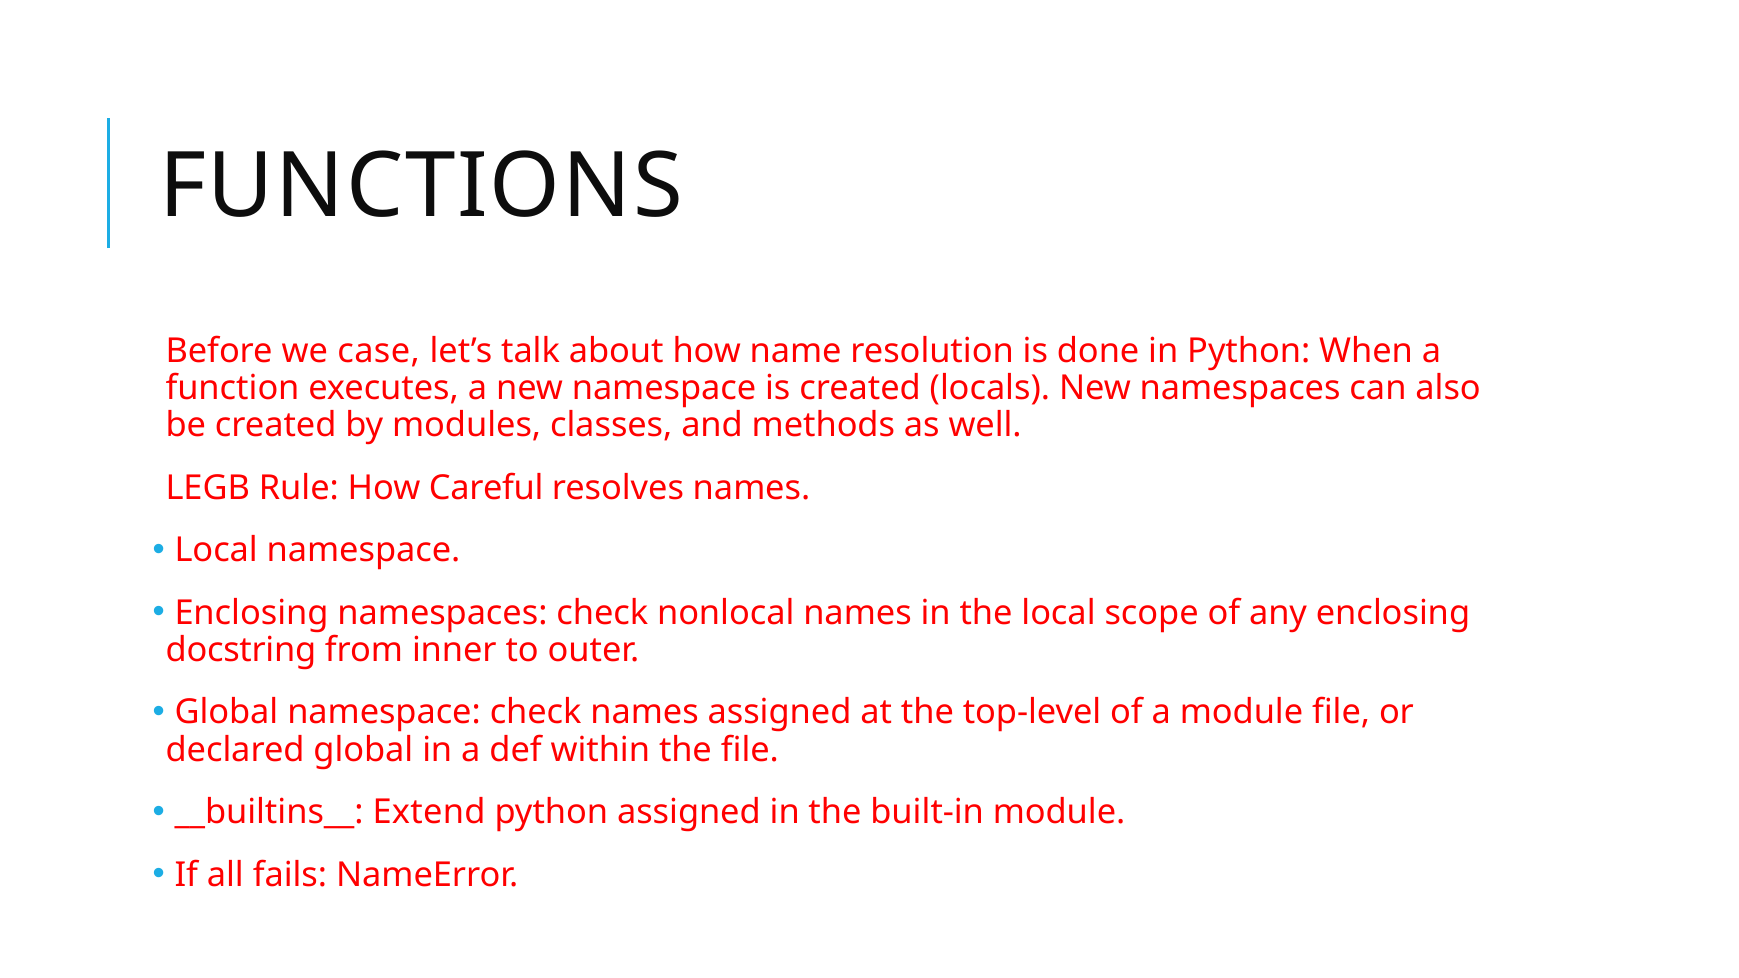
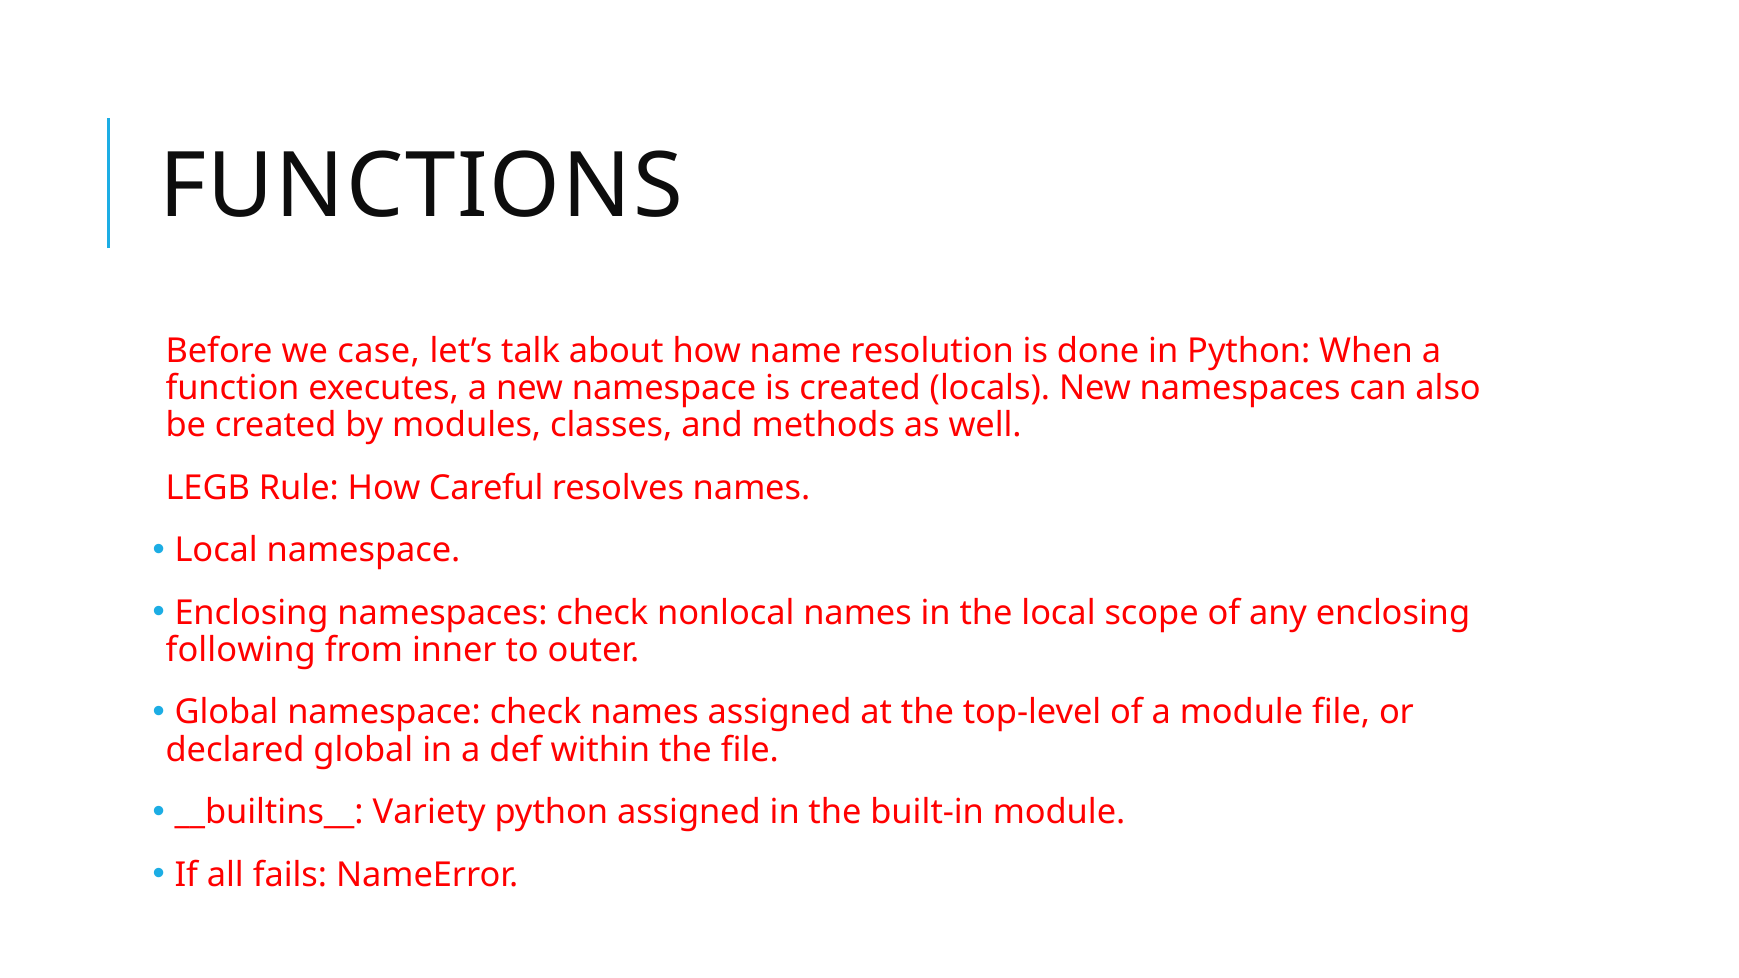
docstring: docstring -> following (241, 650)
Extend: Extend -> Variety (429, 812)
